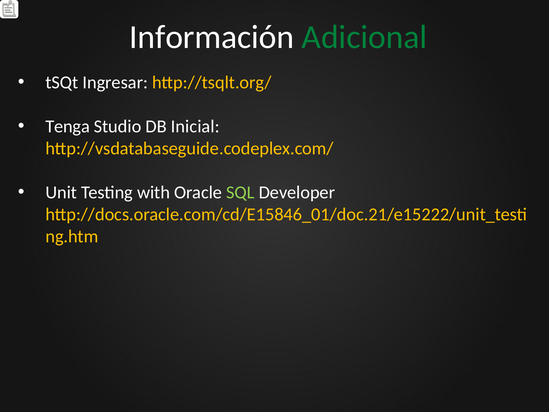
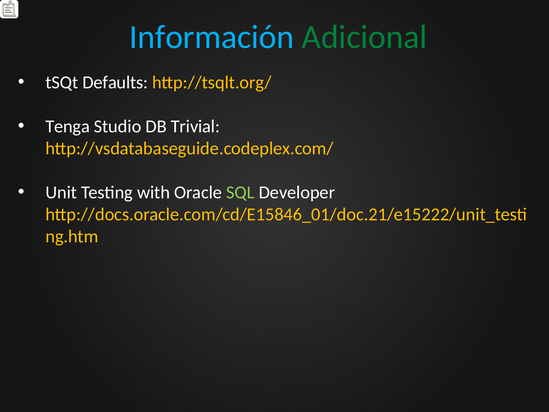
Información colour: white -> light blue (212, 37)
Ingresar: Ingresar -> Defaults (115, 82)
Inicial: Inicial -> Trivial (195, 126)
